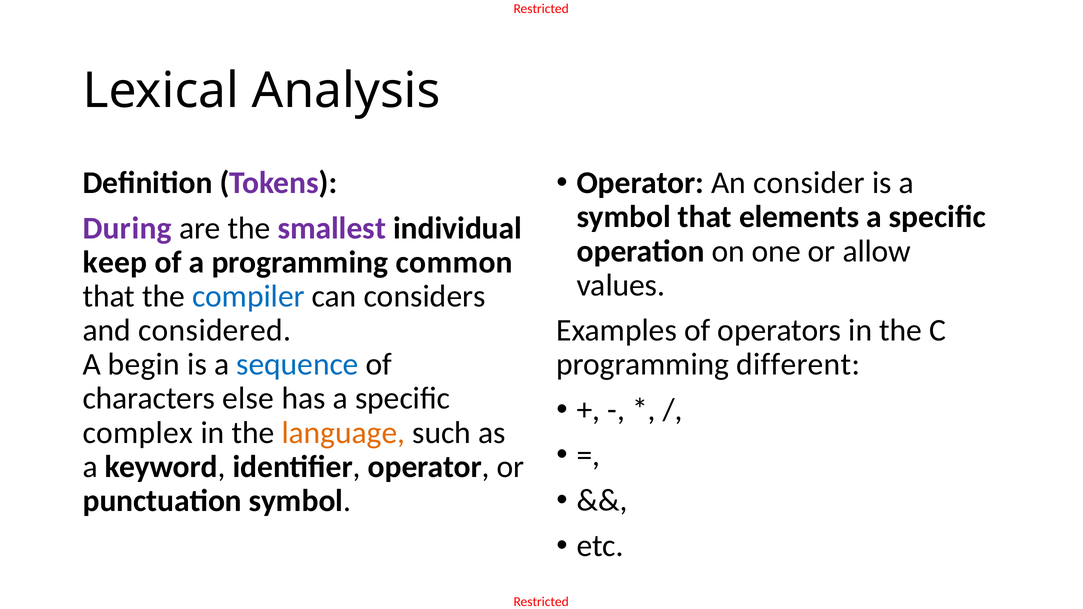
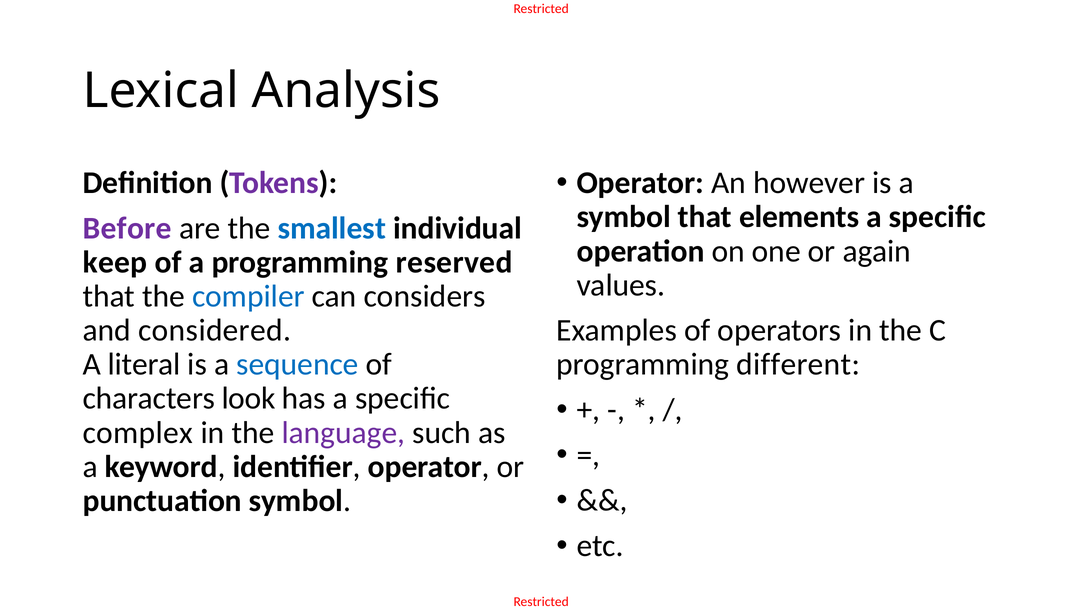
consider: consider -> however (809, 183)
During: During -> Before (127, 228)
smallest colour: purple -> blue (332, 228)
allow: allow -> again (877, 251)
common: common -> reserved (454, 262)
begin: begin -> literal (144, 365)
else: else -> look (248, 399)
language colour: orange -> purple (343, 433)
